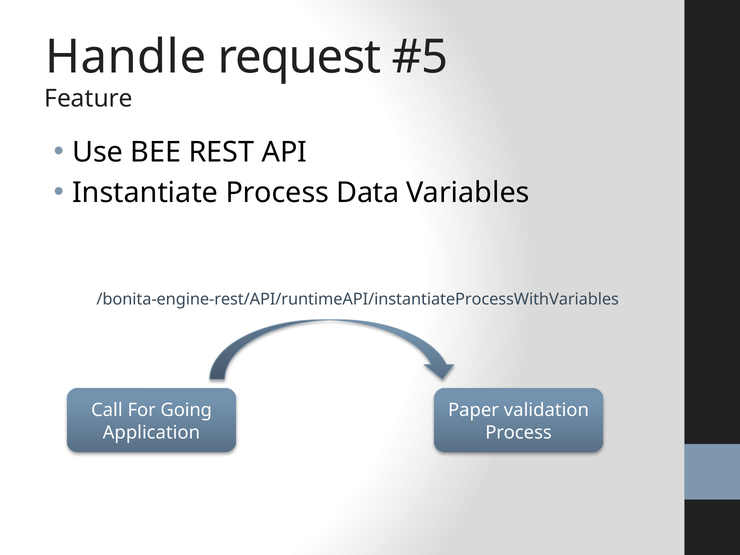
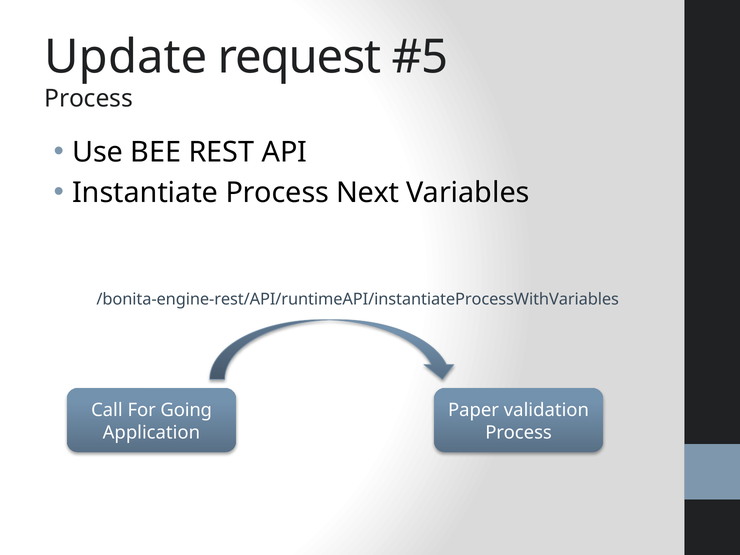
Handle: Handle -> Update (126, 57)
Feature: Feature -> Process (89, 99)
Data: Data -> Next (368, 193)
